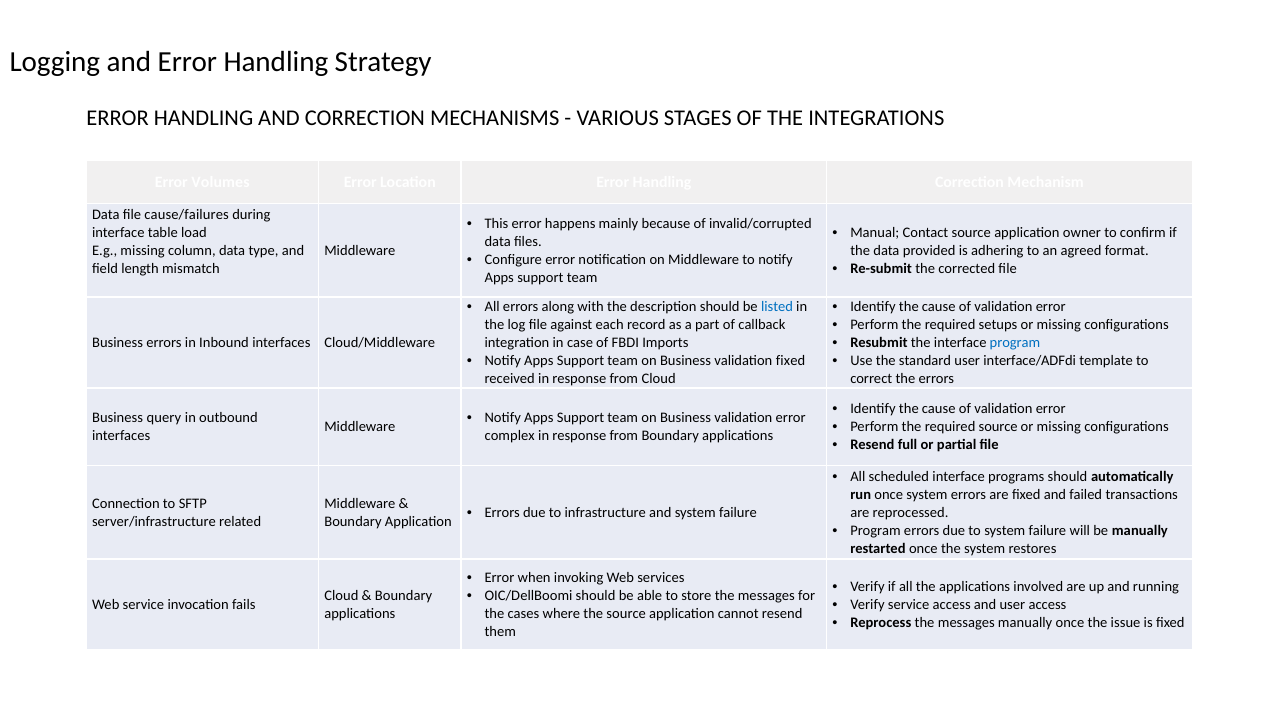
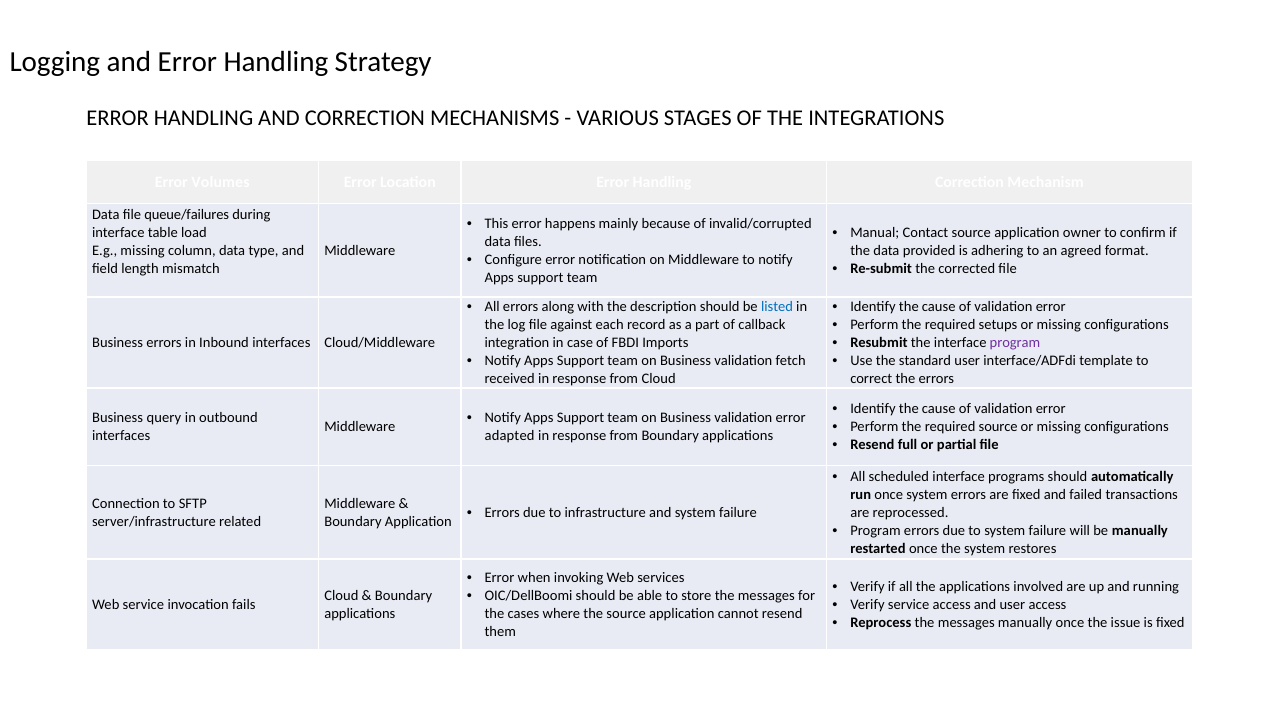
cause/failures: cause/failures -> queue/failures (187, 215)
program colour: blue -> purple (1015, 343)
validation fixed: fixed -> fetch (791, 361)
complex: complex -> adapted (510, 436)
